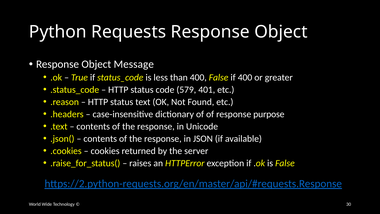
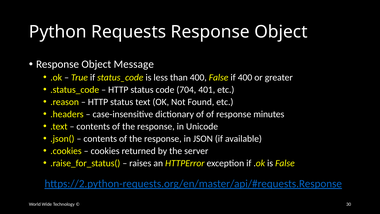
579: 579 -> 704 (186, 90)
purpose: purpose -> minutes (269, 114)
